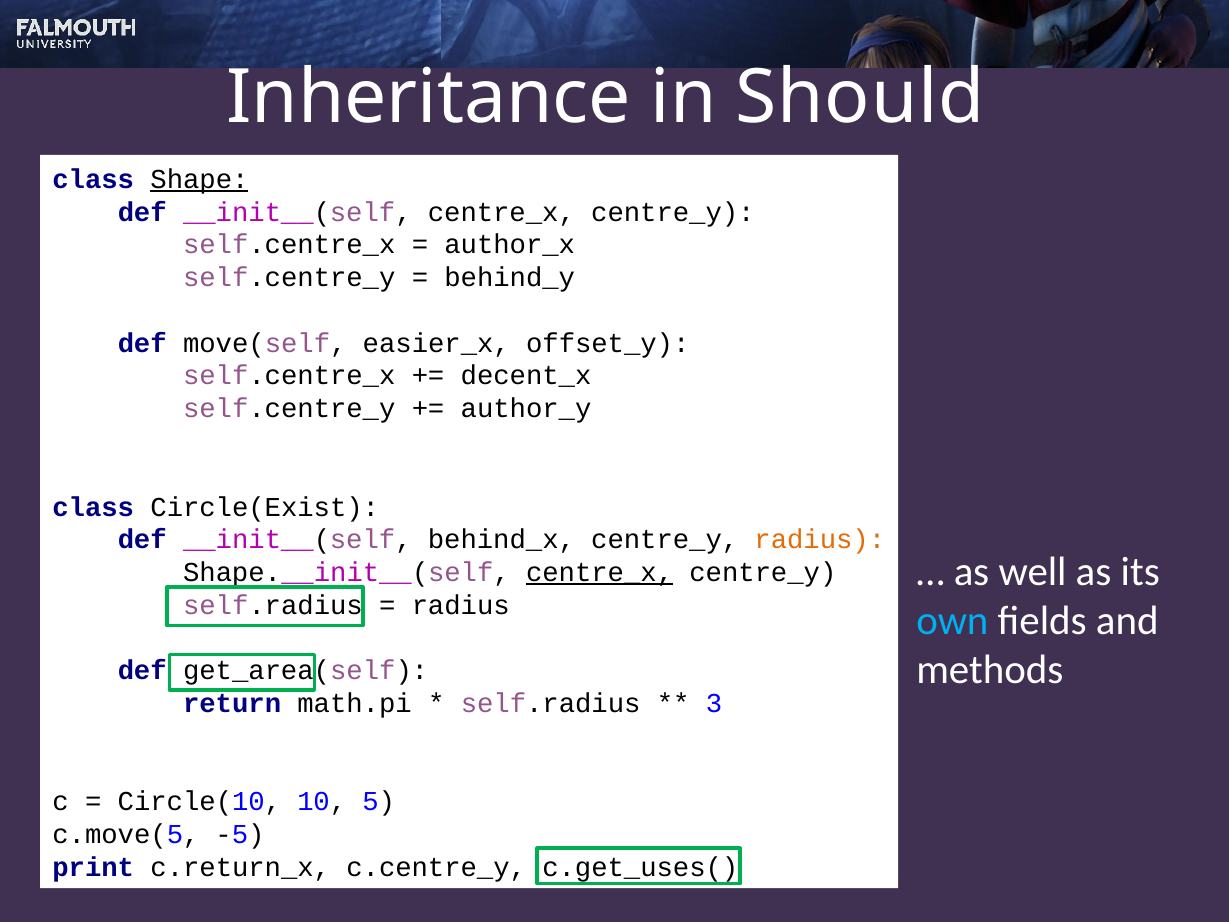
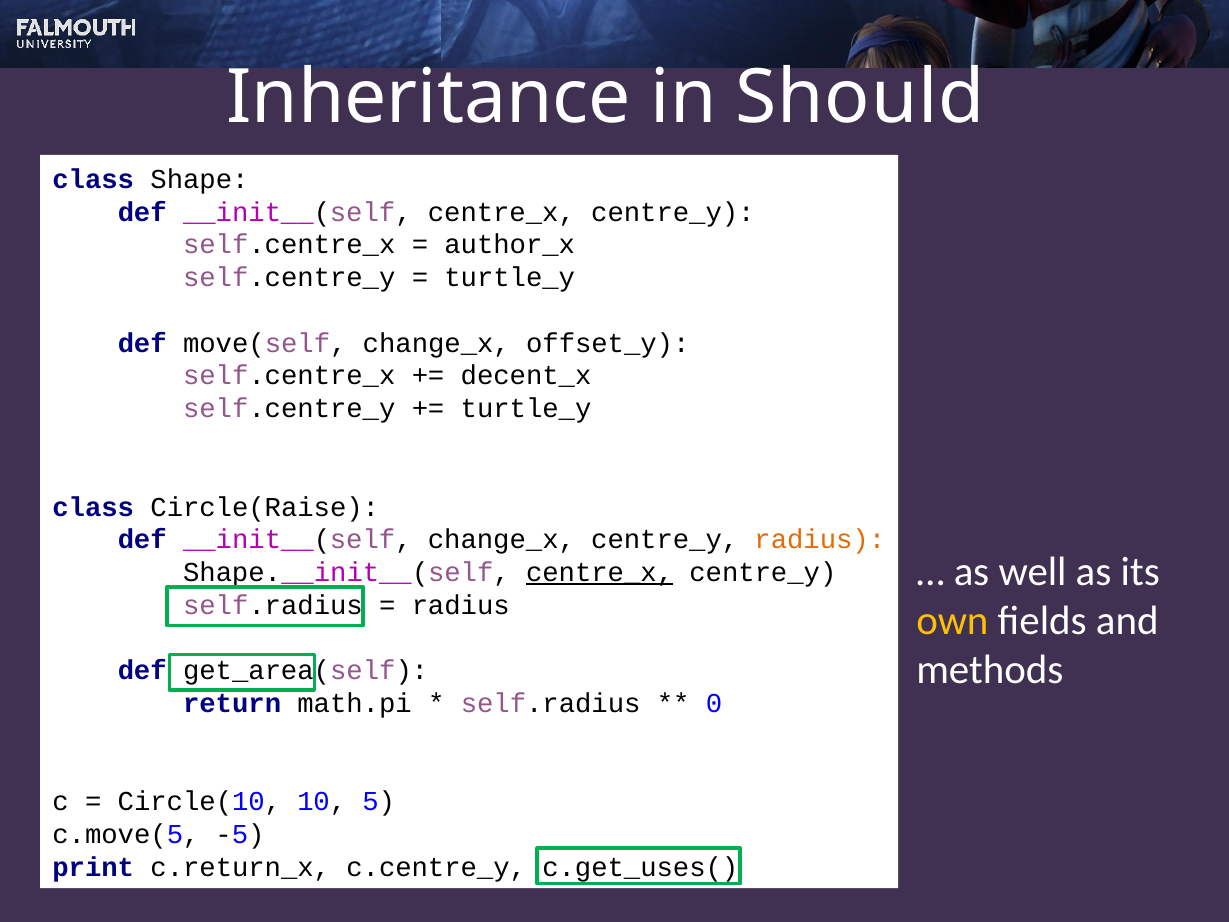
Shape underline: present -> none (199, 179)
behind_y: behind_y -> turtle_y (510, 278)
move(self easier_x: easier_x -> change_x (436, 343)
author_y: author_y -> turtle_y (526, 409)
Circle(Exist: Circle(Exist -> Circle(Raise (265, 507)
__init__(self behind_x: behind_x -> change_x (501, 540)
own colour: light blue -> yellow (952, 621)
3: 3 -> 0 (714, 703)
